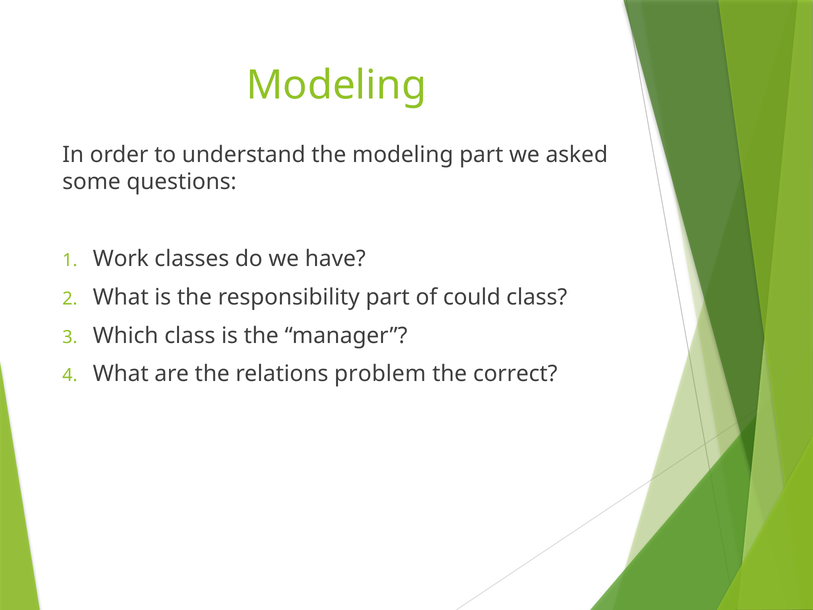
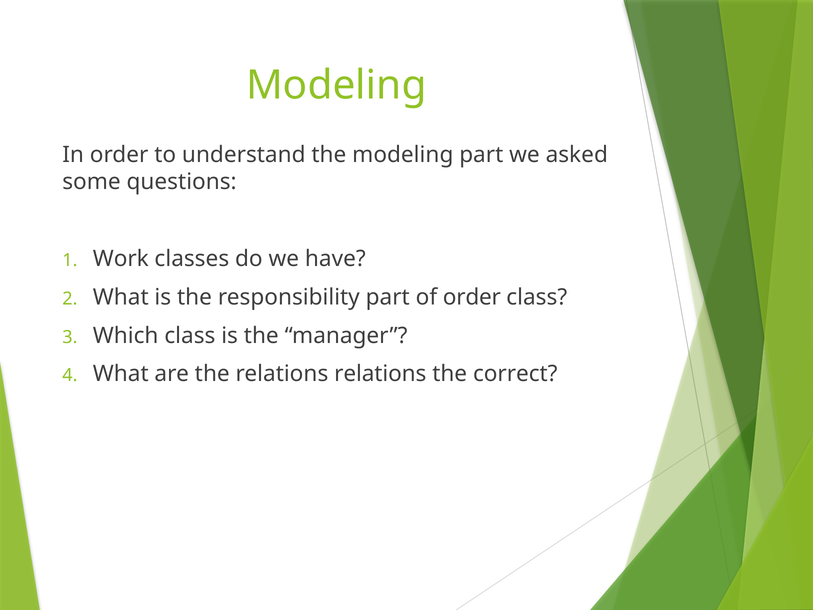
of could: could -> order (472, 297)
relations problem: problem -> relations (380, 374)
